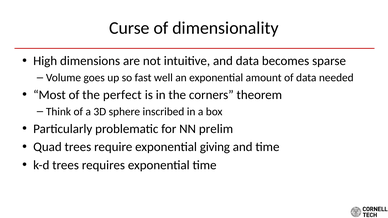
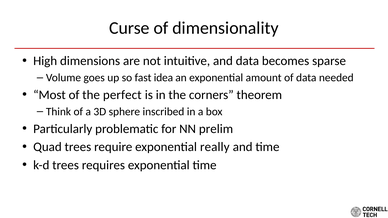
well: well -> idea (163, 78)
giving: giving -> really (215, 147)
